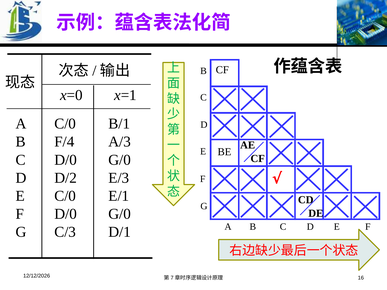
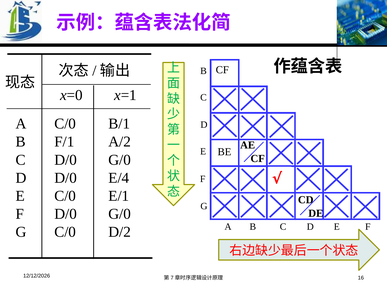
F/4: F/4 -> F/1 (64, 142)
A/3: A/3 -> A/2 (120, 142)
D/2: D/2 -> D/0 (66, 178)
E/3: E/3 -> E/4 (119, 178)
C/3: C/3 -> C/0 (65, 232)
D/1: D/1 -> D/2 (120, 232)
